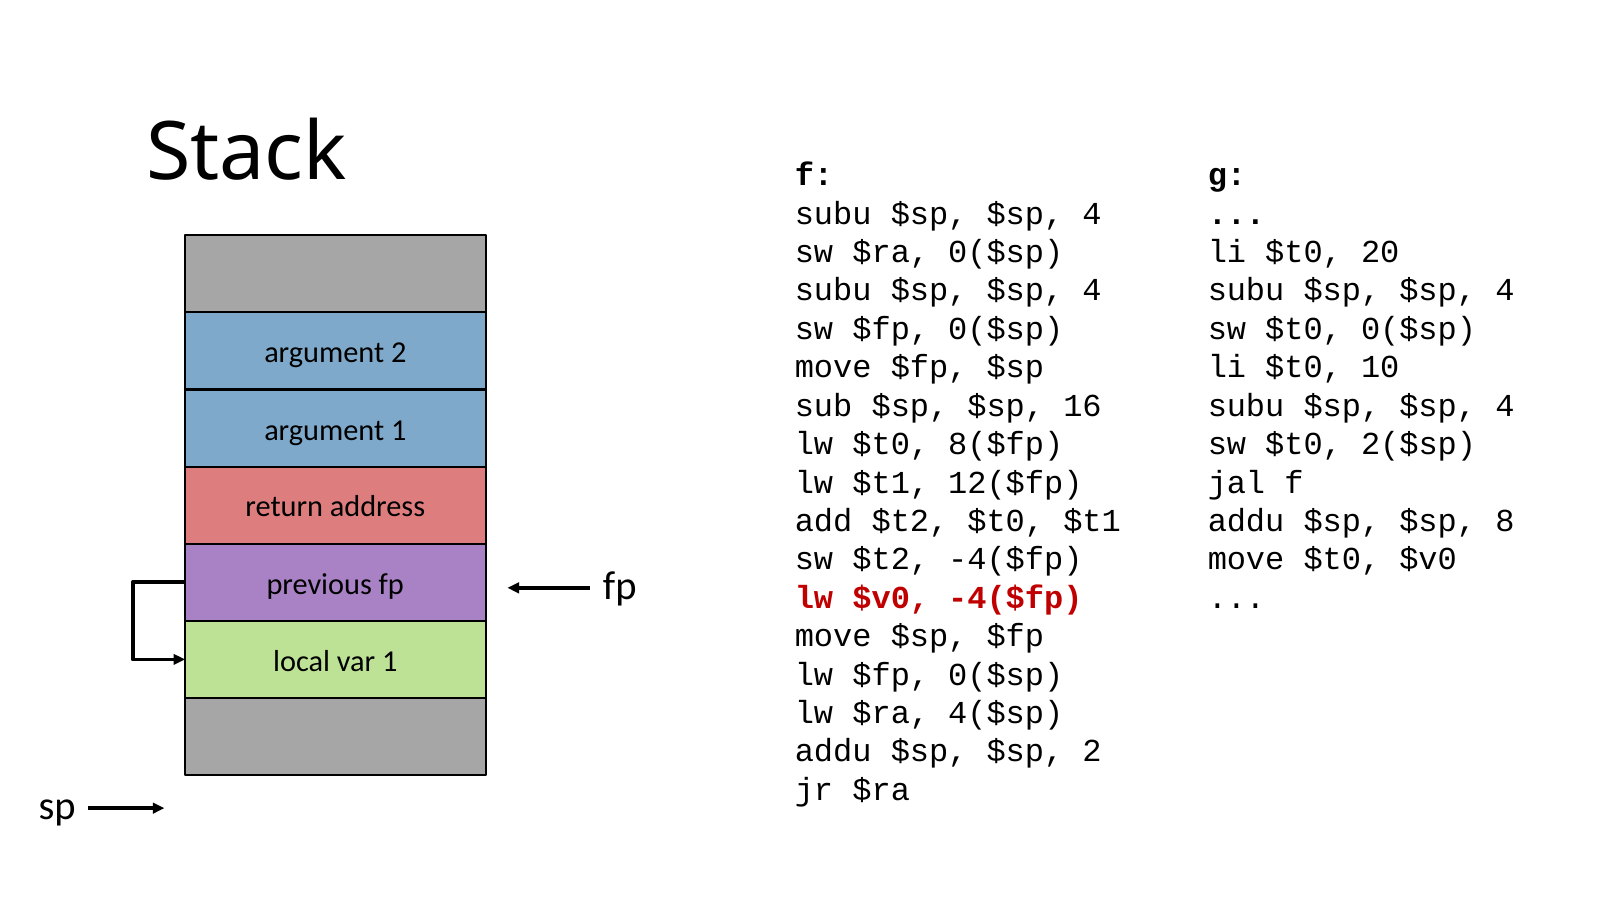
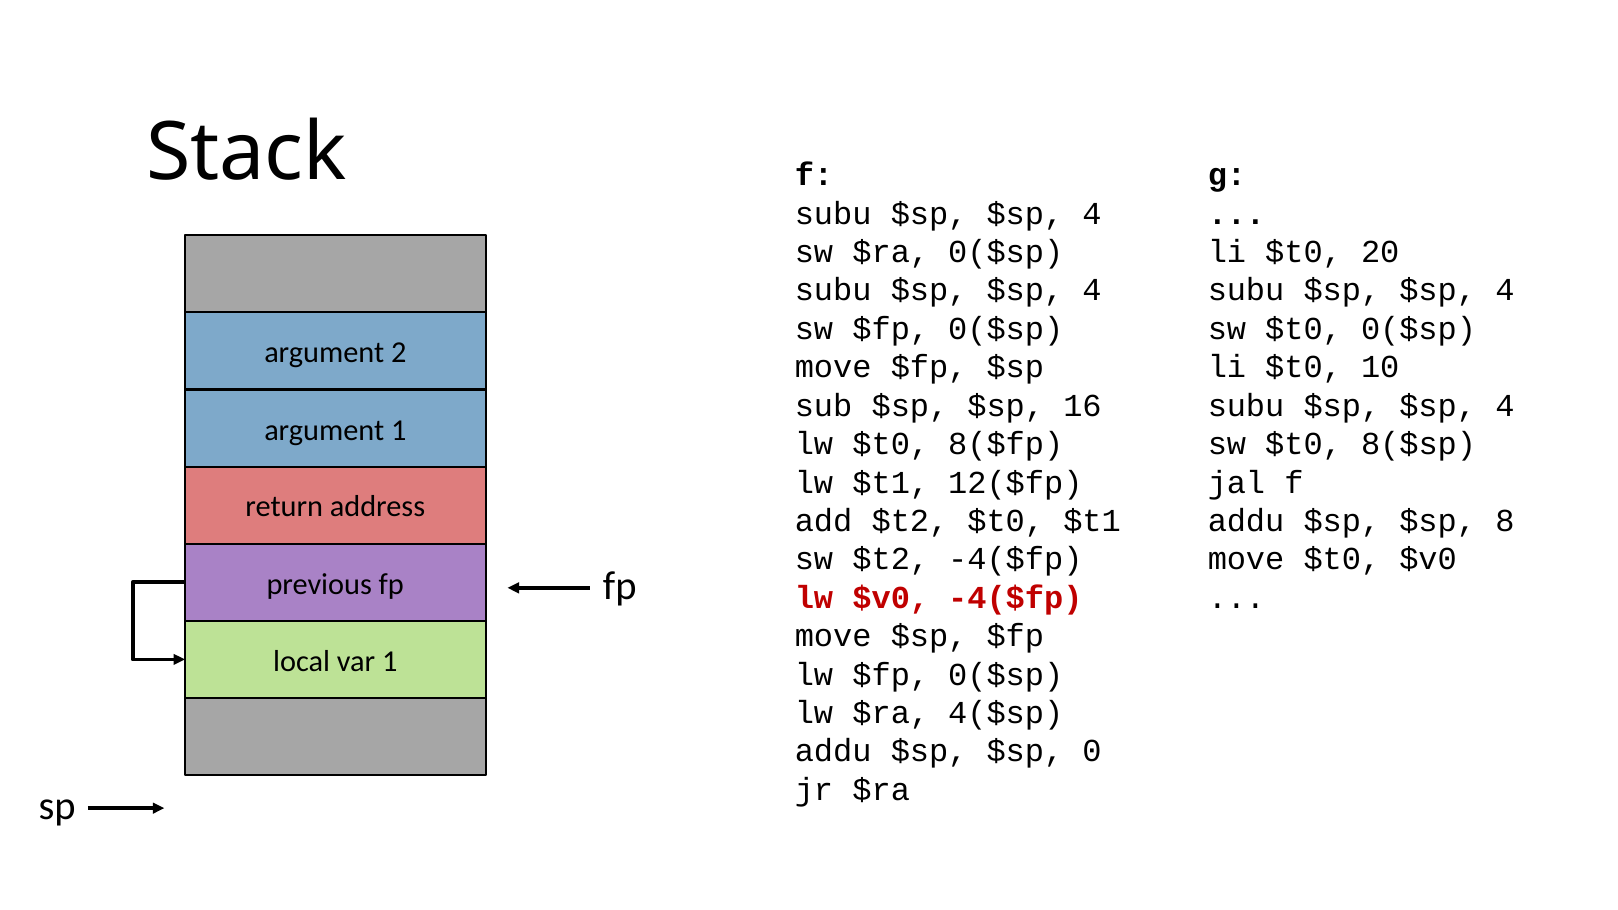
2($sp: 2($sp -> 8($sp (1419, 444)
$sp 2: 2 -> 0 (1092, 751)
